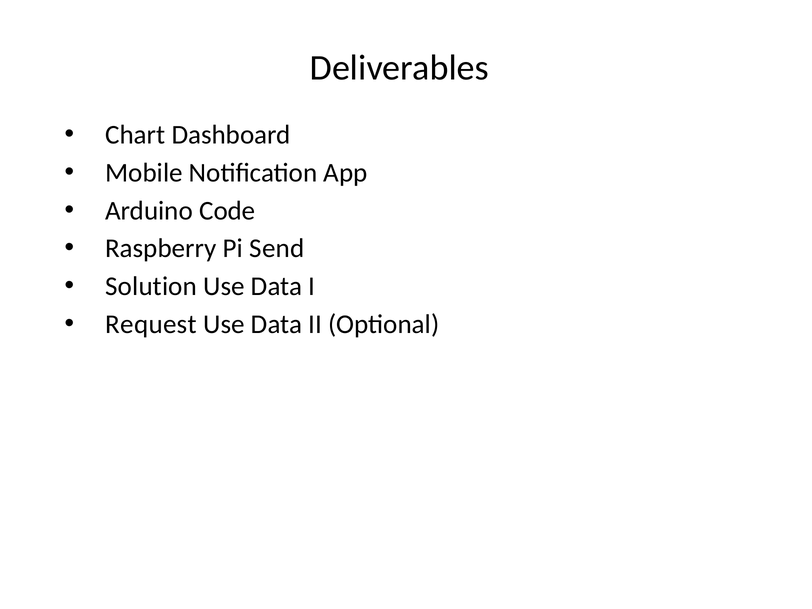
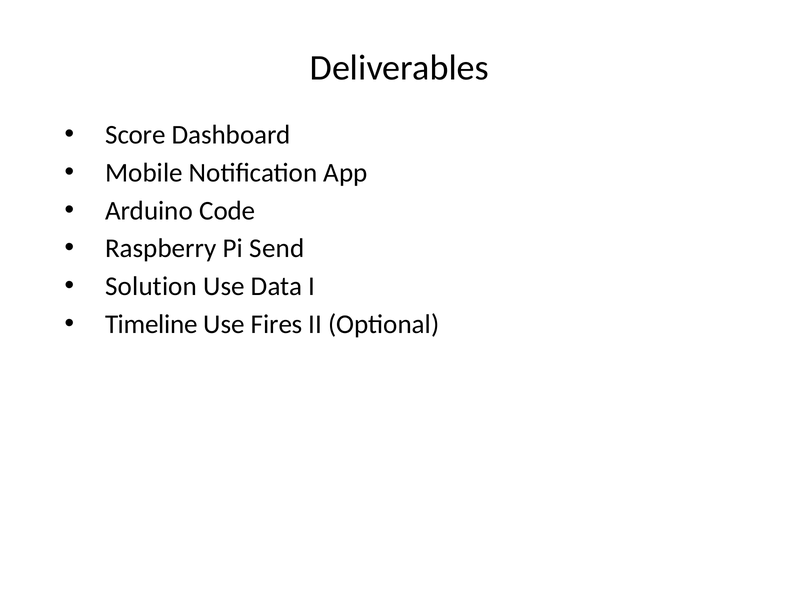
Chart: Chart -> Score (135, 135)
Request: Request -> Timeline (151, 324)
Data: Data -> Fires (277, 324)
